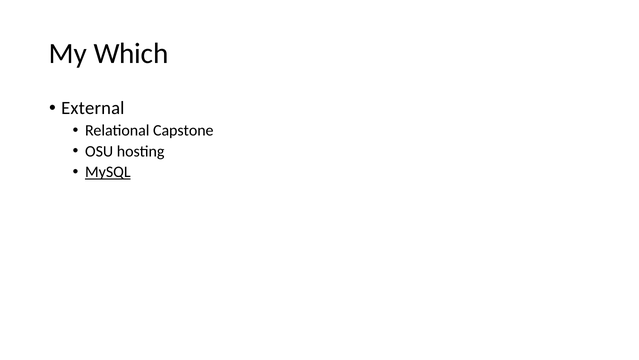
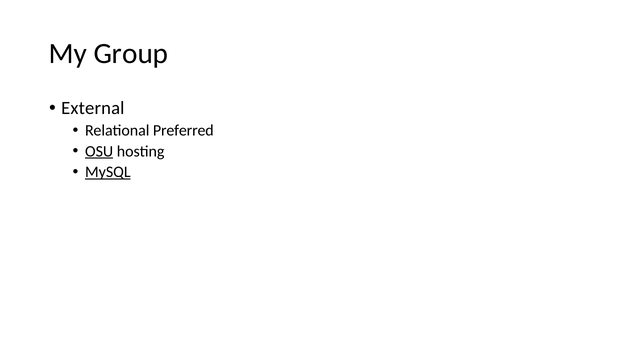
Which: Which -> Group (131, 54)
Capstone: Capstone -> Preferred (183, 130)
OSU underline: none -> present (99, 151)
